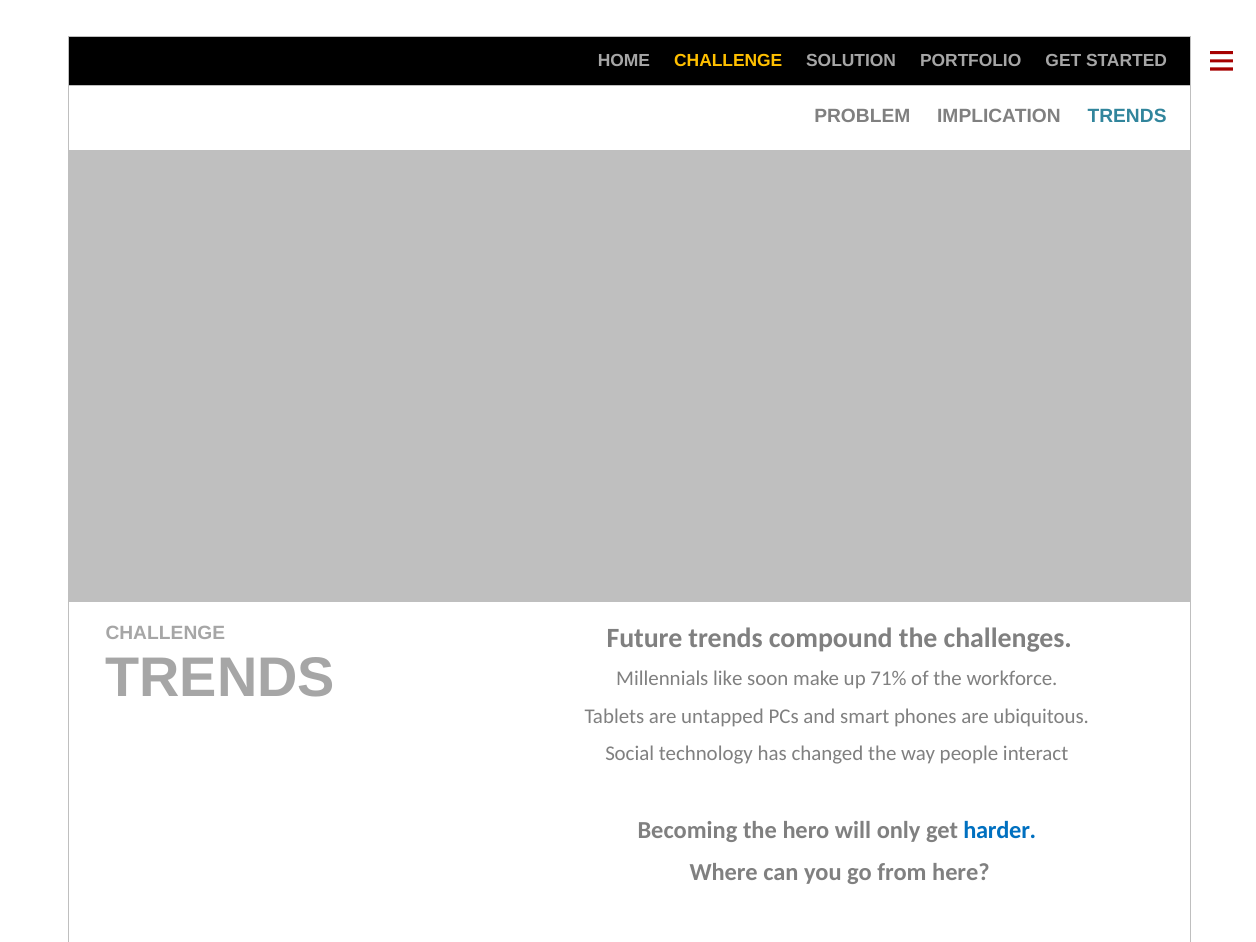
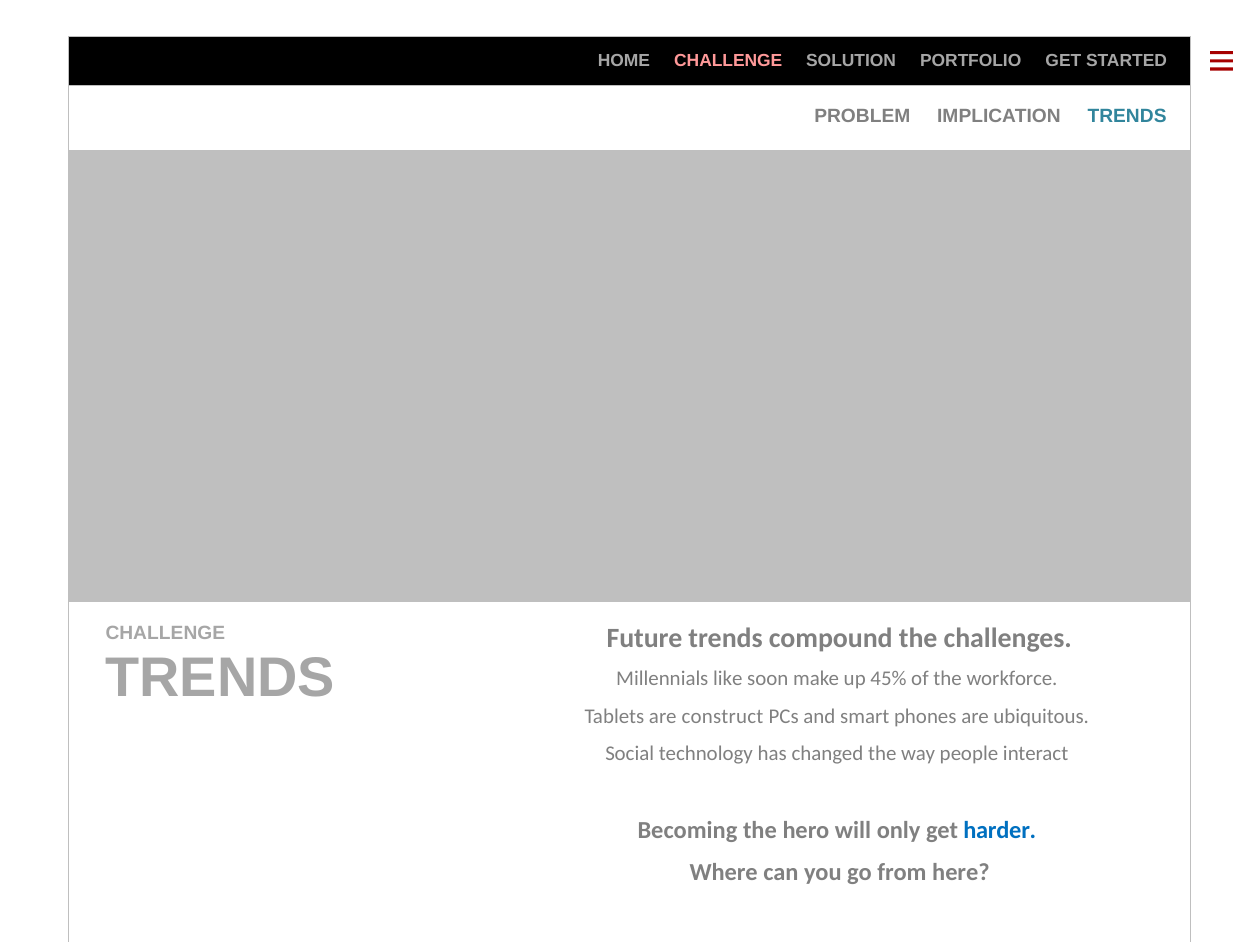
CHALLENGE colour: yellow -> pink (728, 61)
71%: 71% -> 45% (889, 679)
untapped: untapped -> construct (722, 716)
